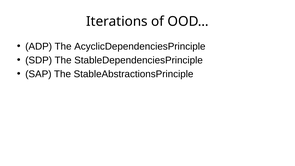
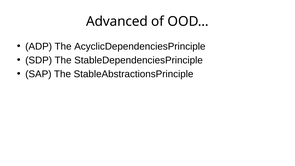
Iterations: Iterations -> Advanced (117, 21)
